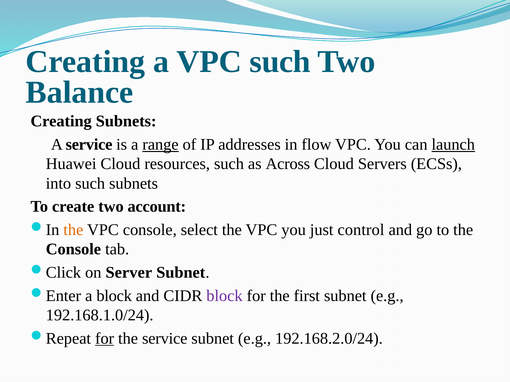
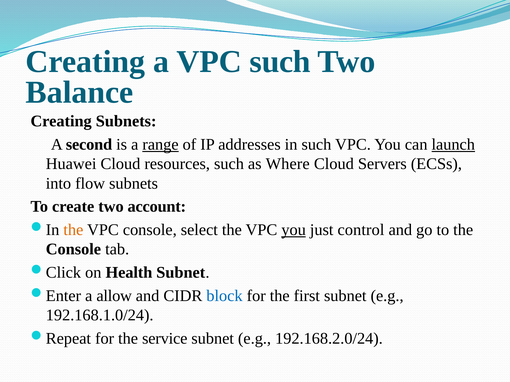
A service: service -> second (89, 145)
in flow: flow -> such (316, 145)
Across: Across -> Where (288, 164)
into such: such -> flow (90, 184)
you underline: none -> present (294, 230)
Server: Server -> Health (129, 273)
a block: block -> allow (114, 296)
block colour: purple -> blue (224, 296)
for underline: present -> none (105, 339)
